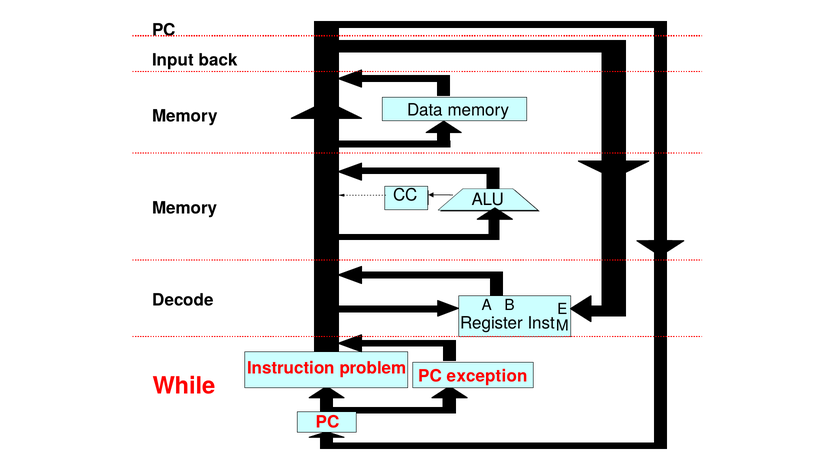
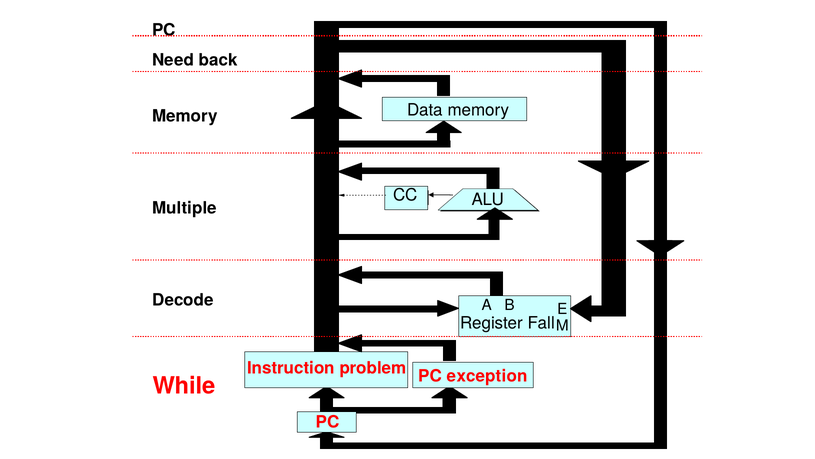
Input: Input -> Need (173, 60)
Memory: Memory -> Multiple (185, 208)
Inst: Inst -> Fall (541, 323)
